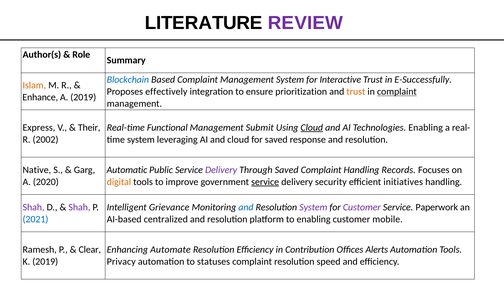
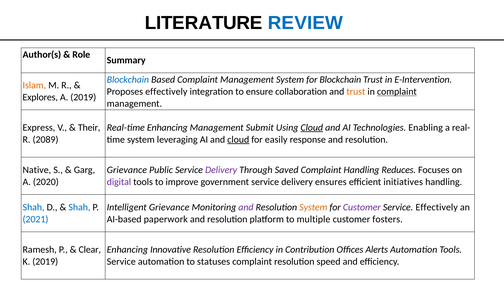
REVIEW colour: purple -> blue (305, 23)
for Interactive: Interactive -> Blockchain (340, 80)
E-Successfully: E-Successfully -> E-Intervention (423, 80)
prioritization: prioritization -> collaboration (301, 92)
Enhance: Enhance -> Explores (40, 97)
Real-time Functional: Functional -> Enhancing (167, 128)
2002: 2002 -> 2089 (46, 140)
cloud underline: none -> present (238, 140)
for saved: saved -> easily (276, 140)
Automatic: Automatic -> Grievance (127, 170)
Records: Records -> Reduces (399, 170)
digital colour: orange -> purple (119, 182)
service underline: present -> none (265, 182)
security: security -> ensures (331, 182)
Shah colour: purple -> blue (34, 208)
Shah colour: purple -> blue (79, 208)
and colour: blue -> purple (246, 208)
System colour: purple -> orange (313, 208)
Service Paperwork: Paperwork -> Effectively (437, 208)
centralized: centralized -> paperwork (166, 220)
to enabling: enabling -> multiple (314, 220)
mobile: mobile -> fosters (388, 220)
Automate: Automate -> Innovative (171, 250)
Privacy: Privacy -> Service (121, 262)
